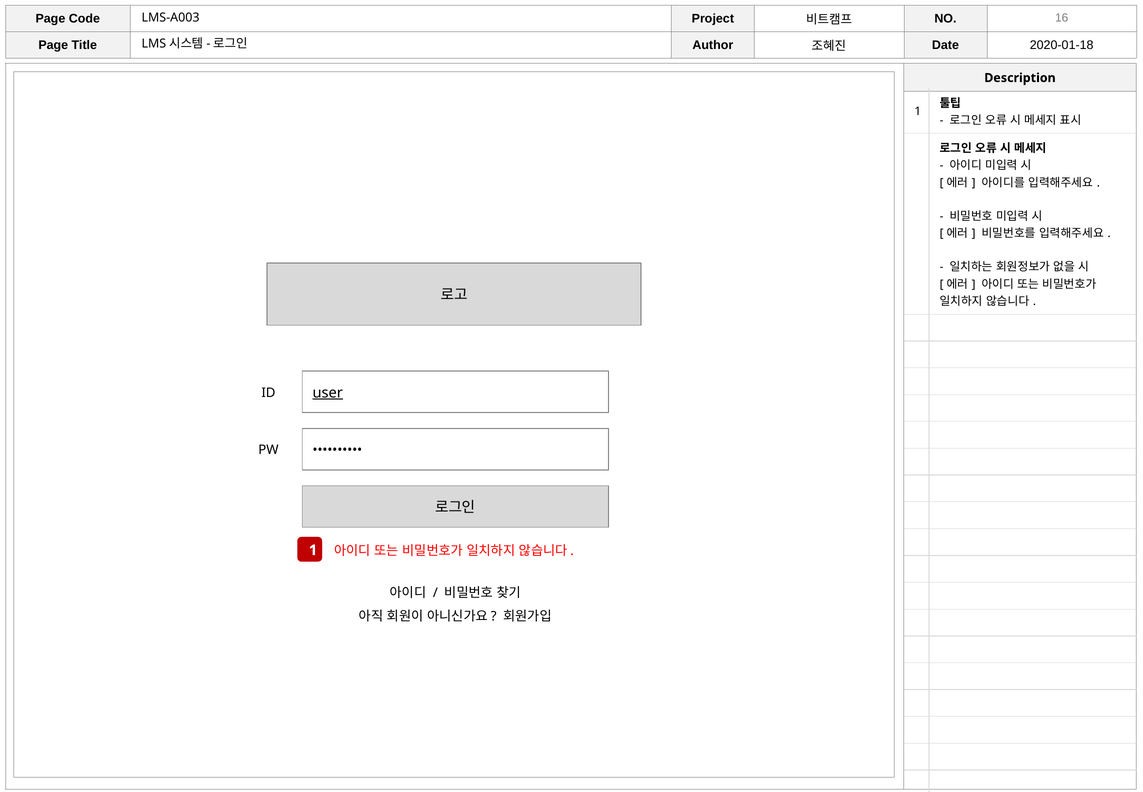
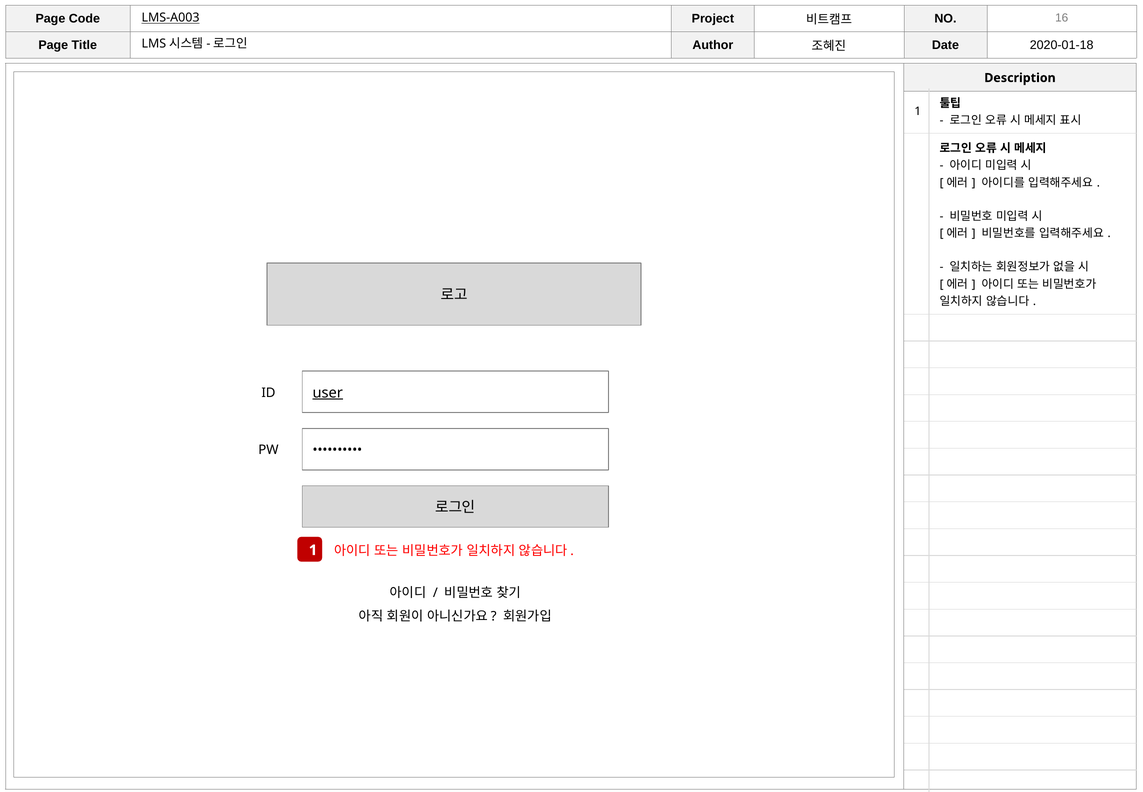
LMS-A003 underline: none -> present (171, 18)
